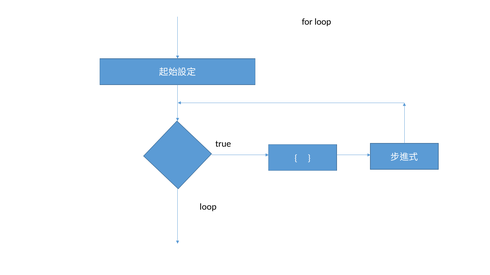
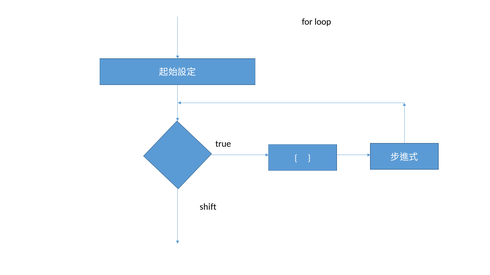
loop: loop -> shift (208, 207)
